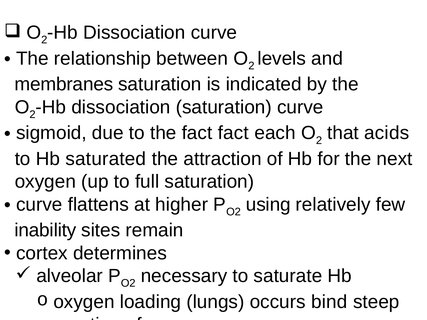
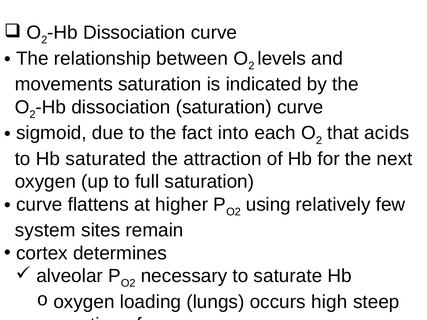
membranes: membranes -> movements (64, 84)
fact fact: fact -> into (233, 133)
inability: inability -> system (45, 231)
bind: bind -> high (329, 302)
